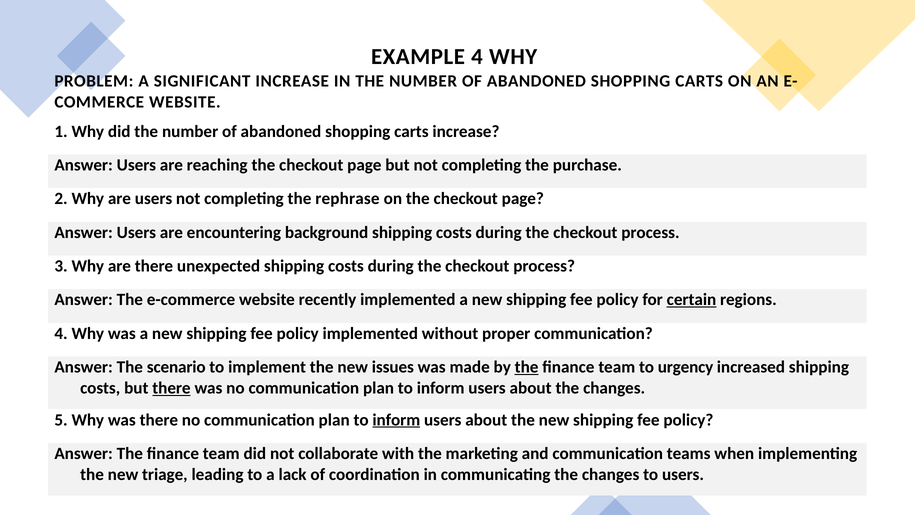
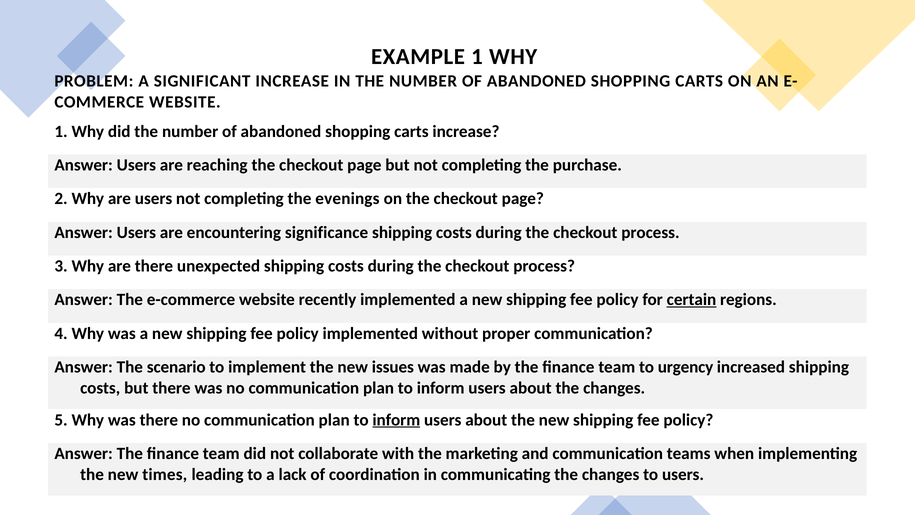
EXAMPLE 4: 4 -> 1 (477, 56)
rephrase: rephrase -> evenings (347, 199)
background: background -> significance (327, 232)
the underline: present -> none (527, 367)
there underline: present -> none (171, 388)
triage: triage -> times (165, 474)
